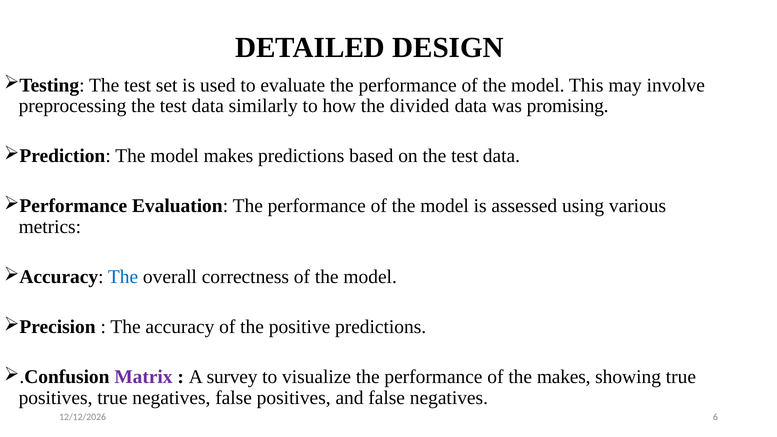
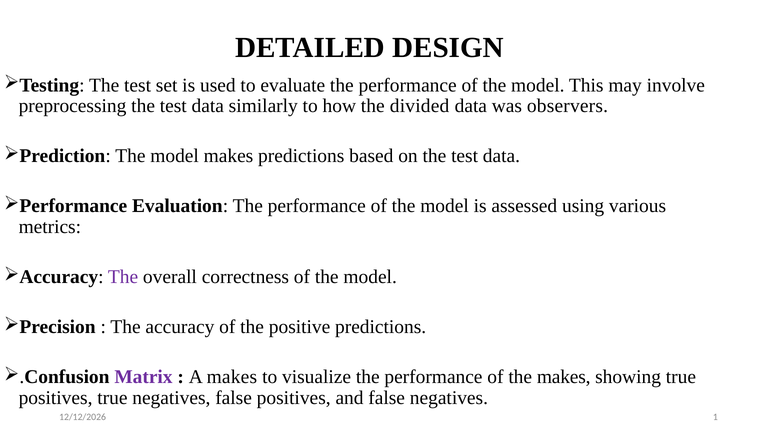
promising: promising -> observers (567, 106)
The colour: blue -> purple (123, 277)
A survey: survey -> makes (232, 377)
6: 6 -> 1 (715, 417)
